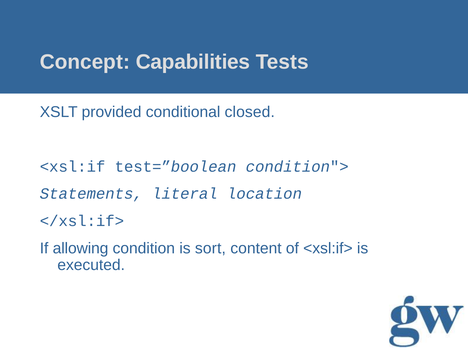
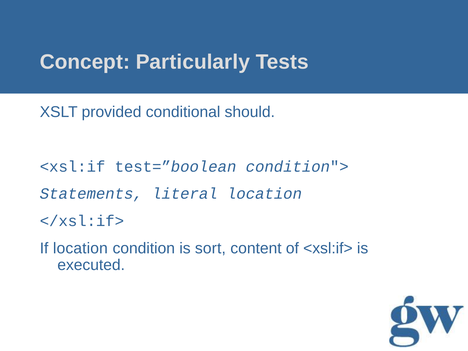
Capabilities: Capabilities -> Particularly (193, 62)
closed: closed -> should (250, 112)
If allowing: allowing -> location (80, 248)
